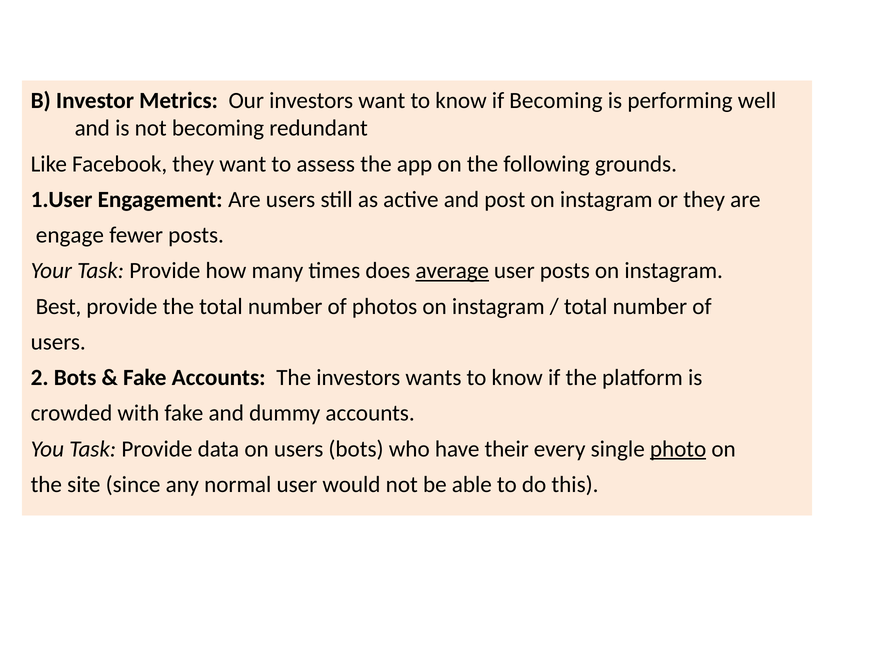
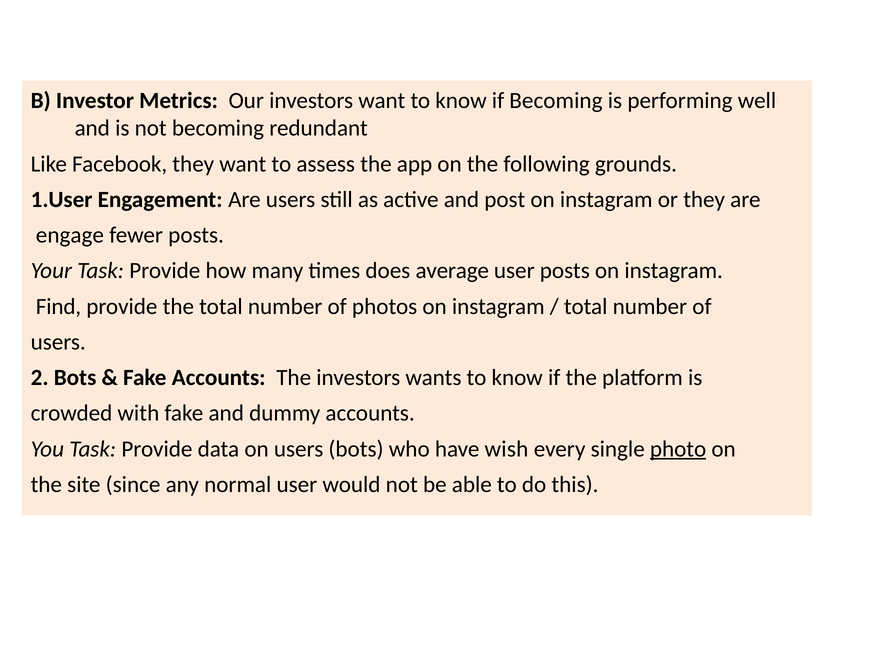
average underline: present -> none (452, 271)
Best: Best -> Find (58, 306)
their: their -> wish (506, 449)
